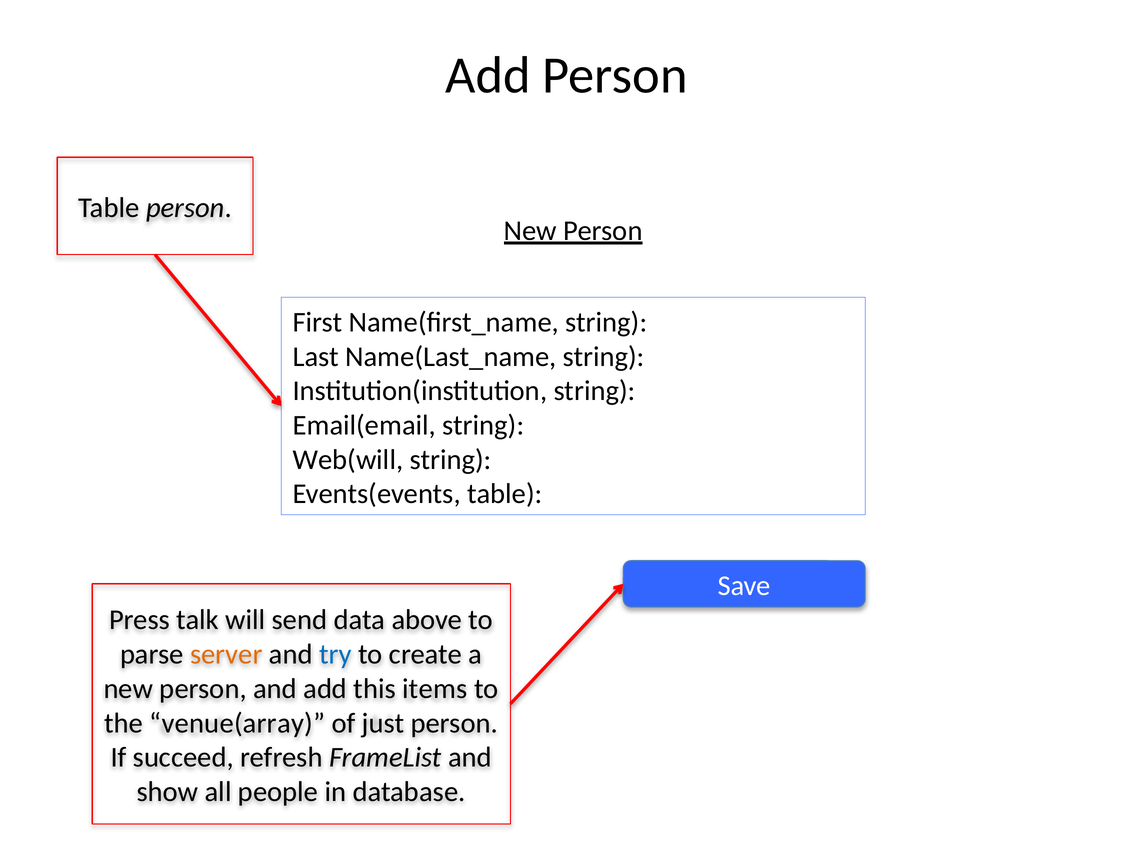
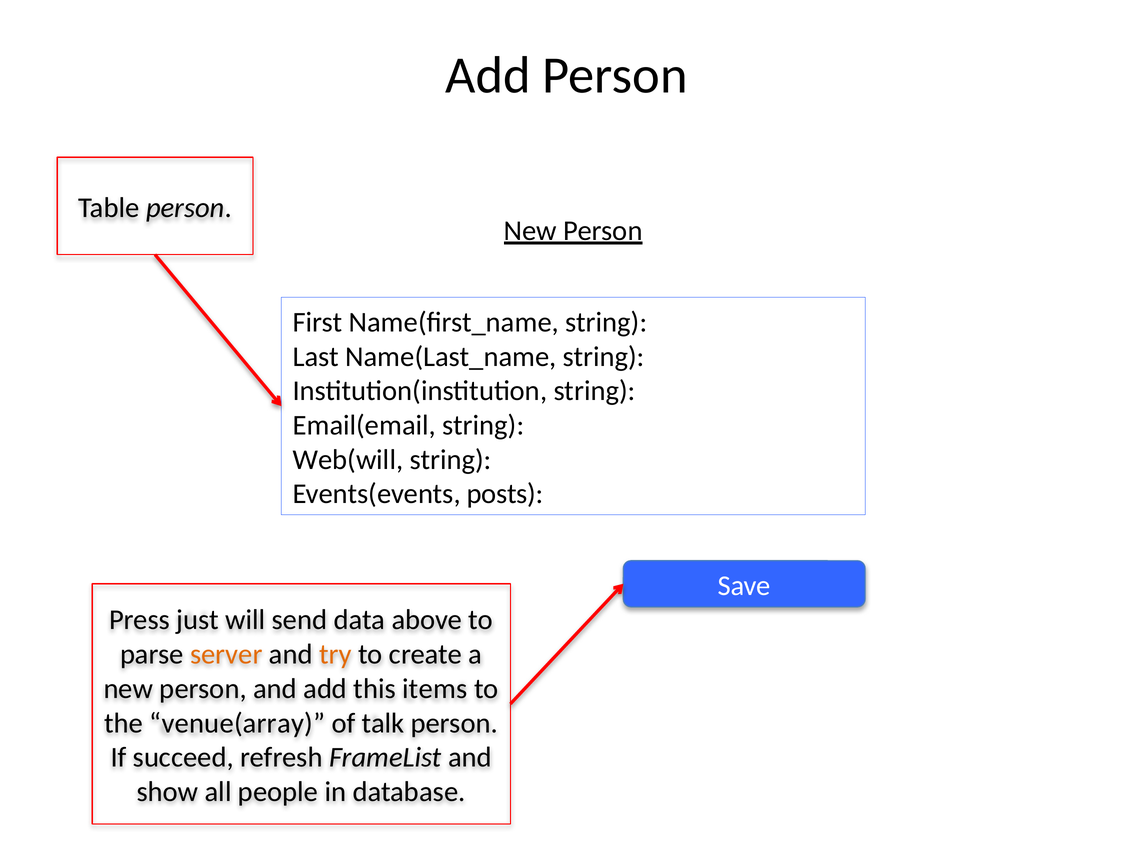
Events(events table: table -> posts (505, 494)
talk: talk -> just (198, 620)
try colour: blue -> orange (335, 654)
just: just -> talk (383, 723)
